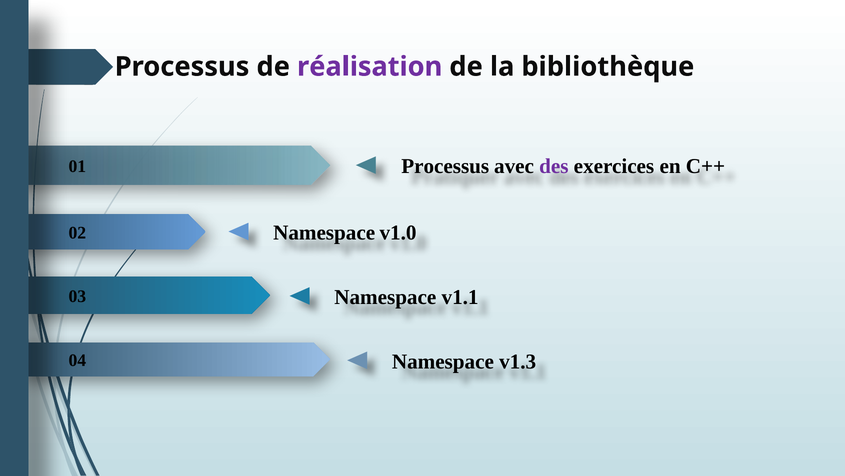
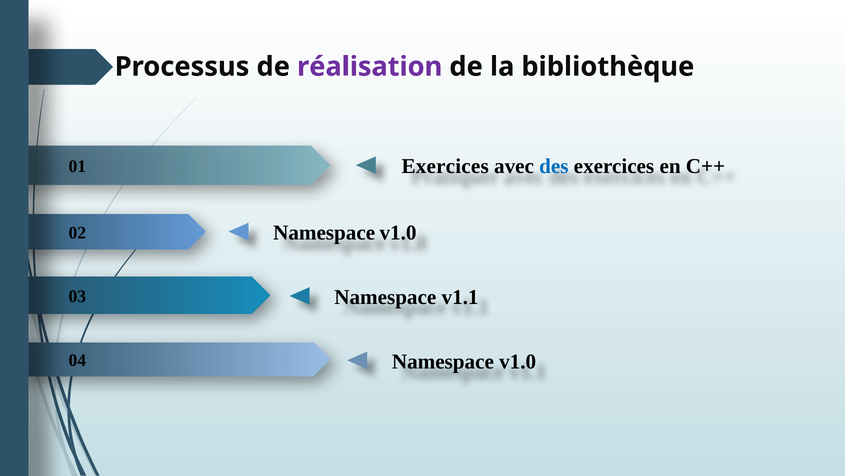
Processus: Processus -> Exercices (445, 166)
des colour: purple -> blue (554, 166)
v1.3: v1.3 -> v1.0 (518, 361)
